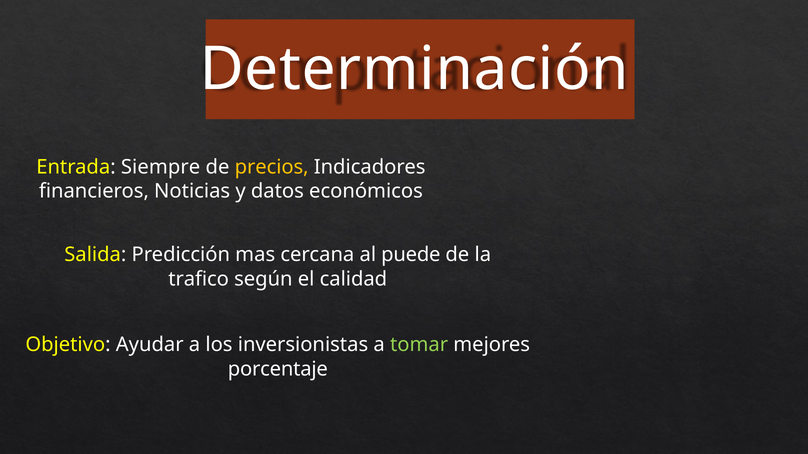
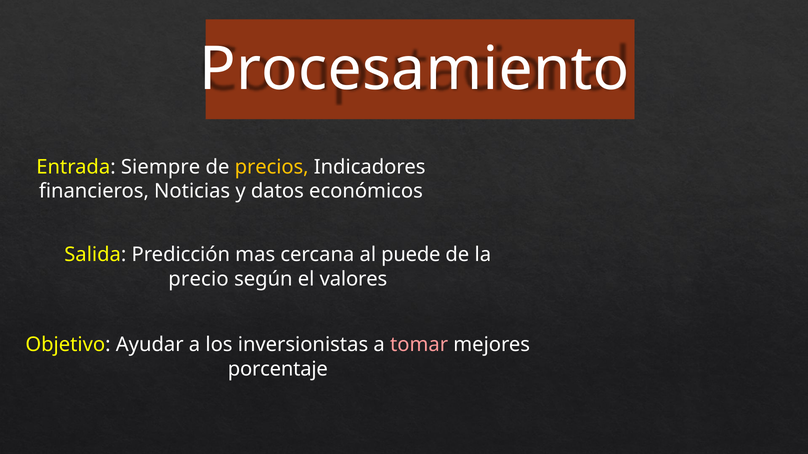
Determinación: Determinación -> Procesamiento (414, 69)
trafico: trafico -> precio (198, 279)
calidad: calidad -> valores (353, 279)
tomar colour: light green -> pink (419, 345)
